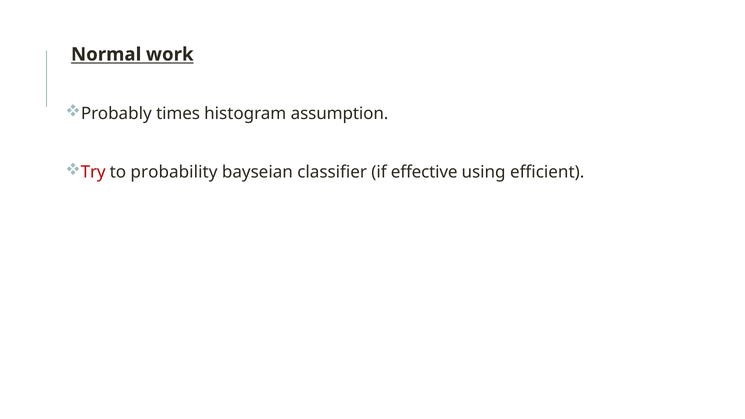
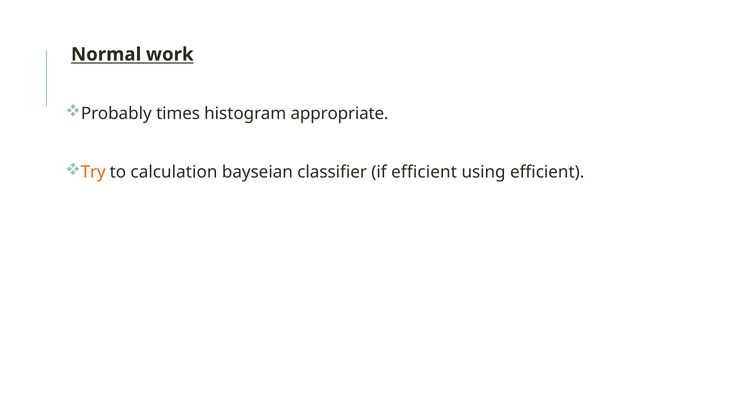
assumption: assumption -> appropriate (340, 114)
Try colour: red -> orange (93, 172)
probability: probability -> calculation (174, 172)
if effective: effective -> efficient (424, 172)
